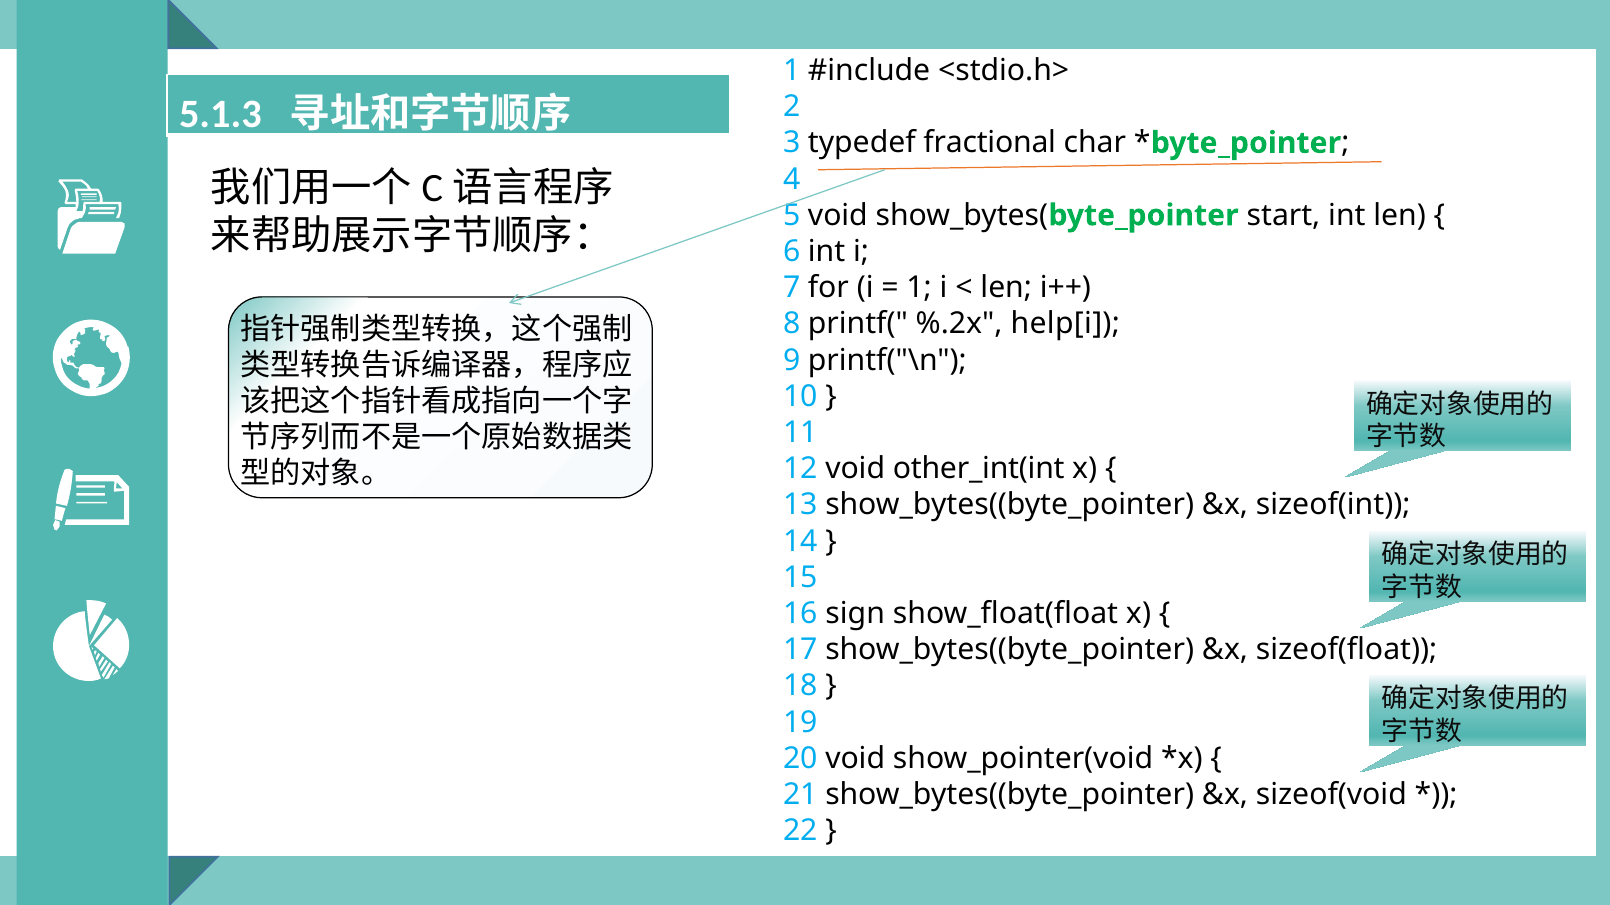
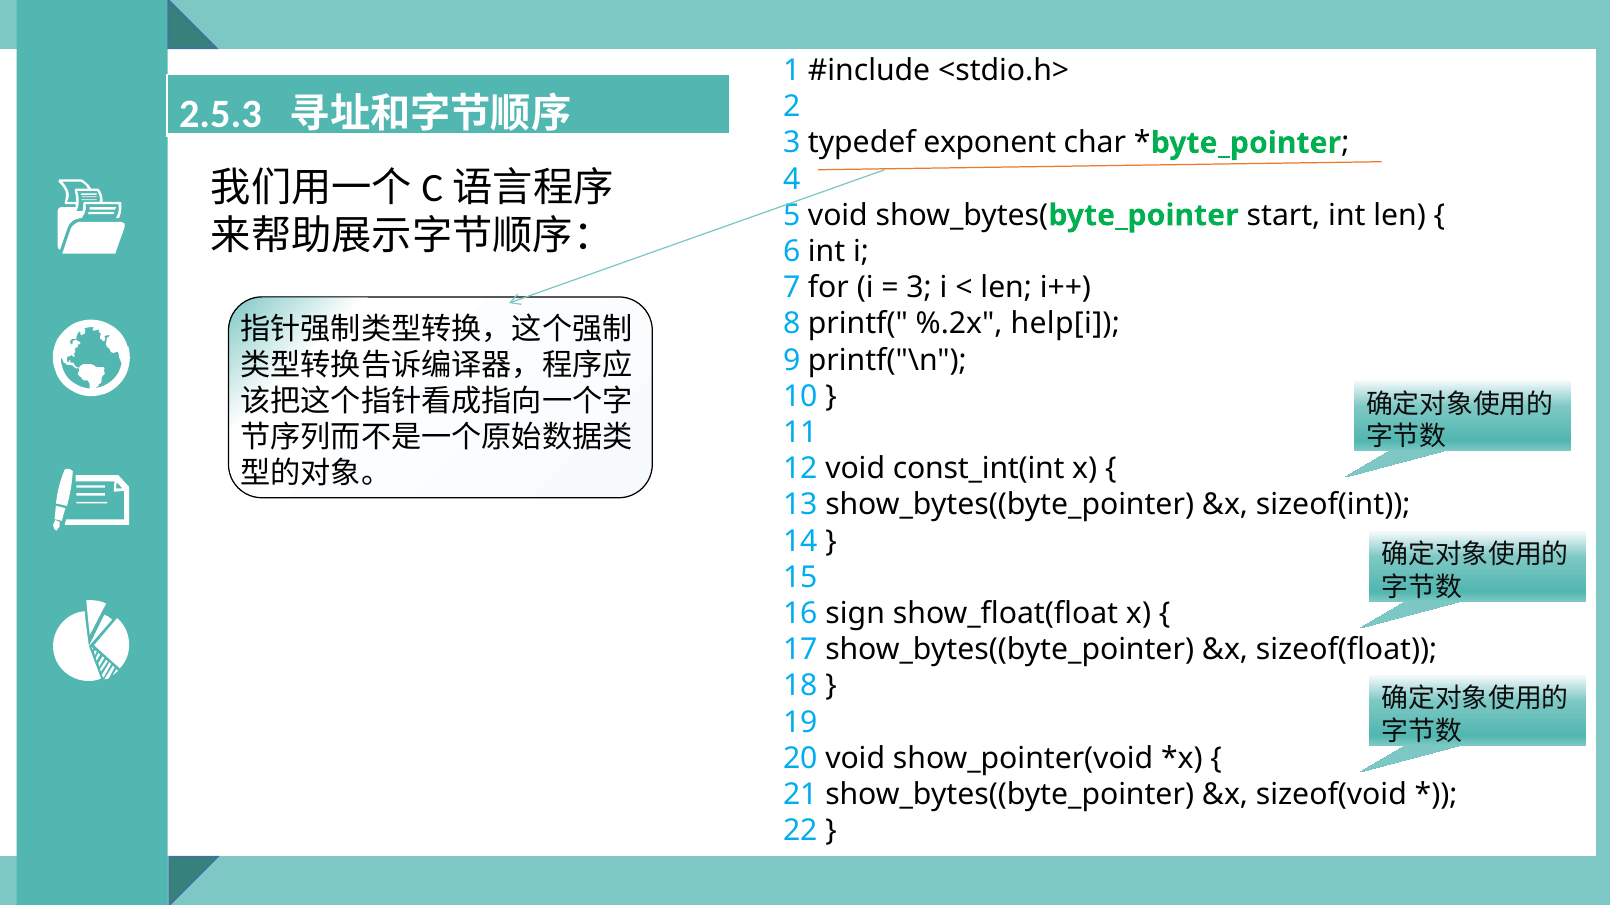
5.1.3: 5.1.3 -> 2.5.3 (220, 114)
fractional: fractional -> exponent (990, 143)
1: 1 -> 3 (919, 288)
other_int(int: other_int(int -> const_int(int (979, 469)
